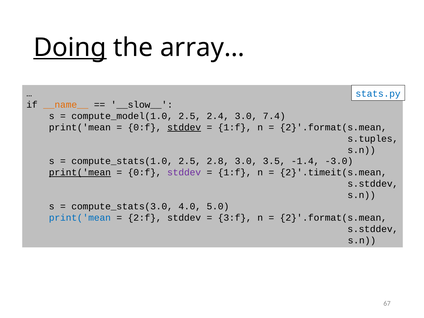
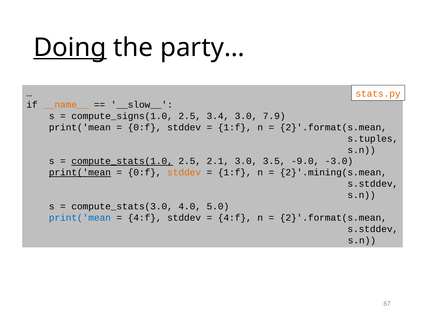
array…: array… -> party… (202, 47)
stats.py colour: blue -> orange (378, 94)
compute_model(1.0: compute_model(1.0 -> compute_signs(1.0 (122, 116)
2.4: 2.4 -> 3.4 (218, 116)
7.4: 7.4 -> 7.9 (274, 116)
stddev underline: present -> none (184, 127)
compute_stats(1.0 underline: none -> present (122, 161)
2.8: 2.8 -> 2.1 (218, 161)
-1.4: -1.4 -> -9.0 (305, 161)
stddev colour: purple -> orange (184, 173)
2}'.timeit(s.mean: 2}'.timeit(s.mean -> 2}'.mining(s.mean (333, 173)
2:f: 2:f -> 4:f (145, 218)
3:f: 3:f -> 4:f (235, 218)
